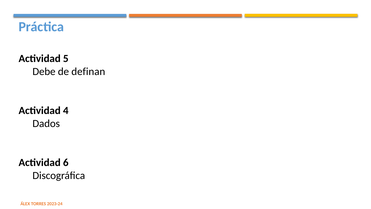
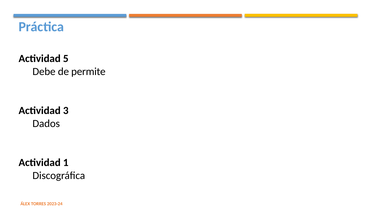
definan: definan -> permite (88, 71)
4: 4 -> 3 (66, 110)
6: 6 -> 1 (66, 162)
